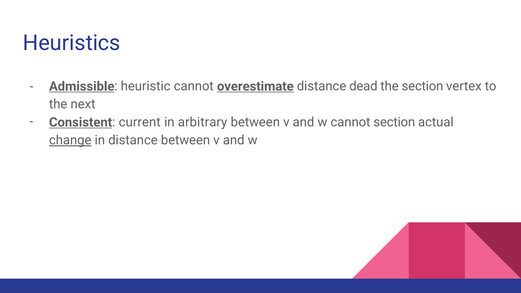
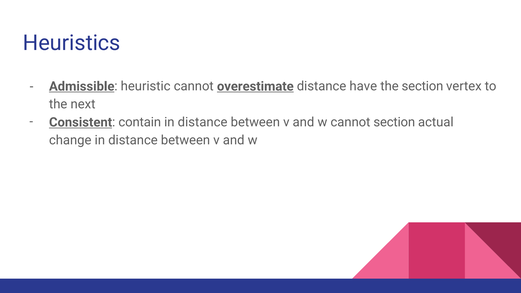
dead: dead -> have (363, 86)
current: current -> contain (140, 122)
arbitrary: arbitrary -> distance (203, 122)
change underline: present -> none (70, 140)
